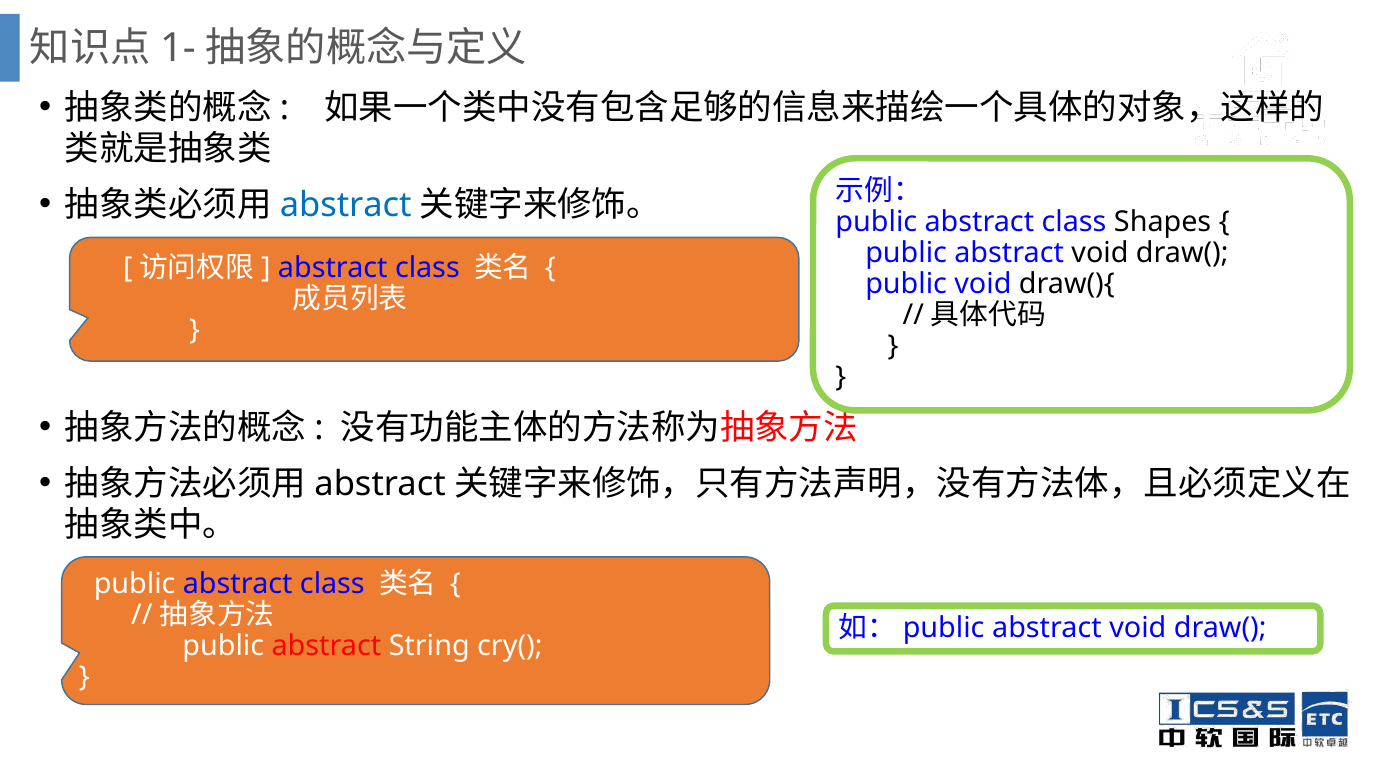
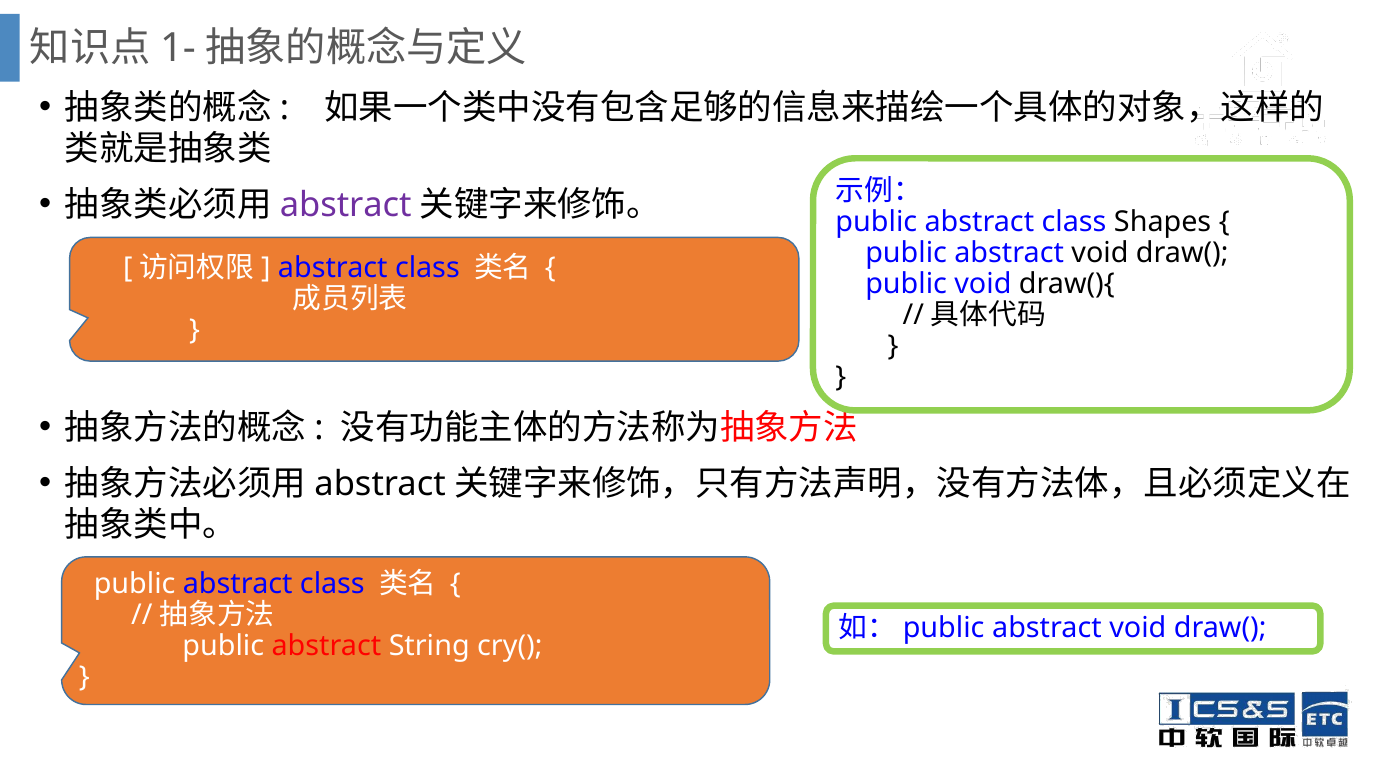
abstract colour: blue -> purple (346, 205)
